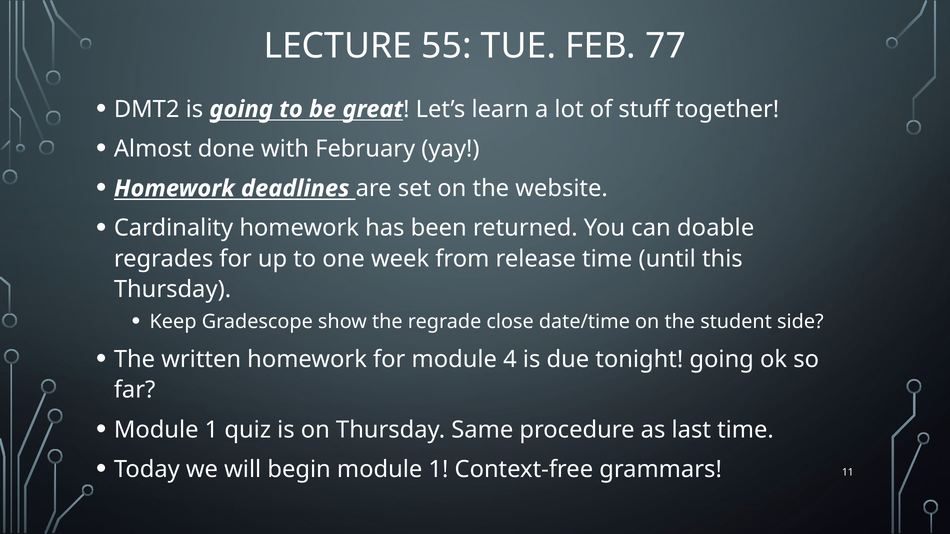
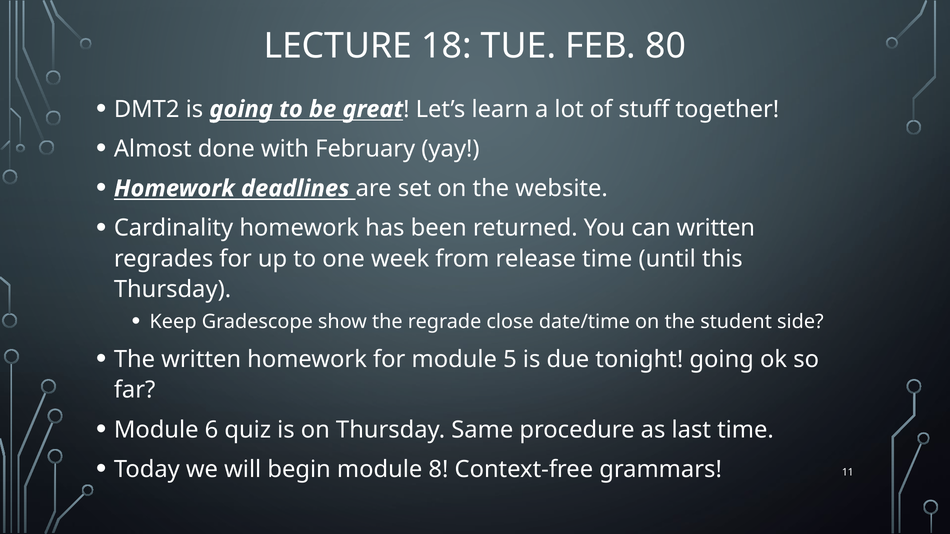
55: 55 -> 18 (447, 46)
77: 77 -> 80 (666, 46)
can doable: doable -> written (716, 228)
4: 4 -> 5 (510, 360)
1: 1 -> 6 (212, 430)
begin module 1: 1 -> 8 (438, 470)
